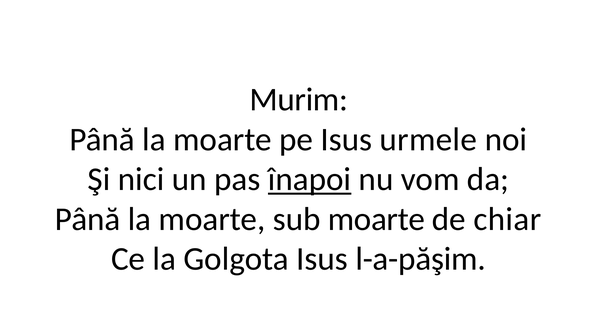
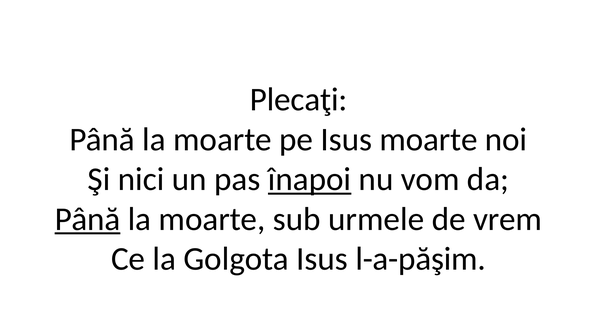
Murim: Murim -> Plecaţi (299, 100)
Isus urmele: urmele -> moarte (429, 139)
Până underline: none -> present (88, 219)
sub moarte: moarte -> urmele (376, 219)
chiar: chiar -> vrem (508, 219)
